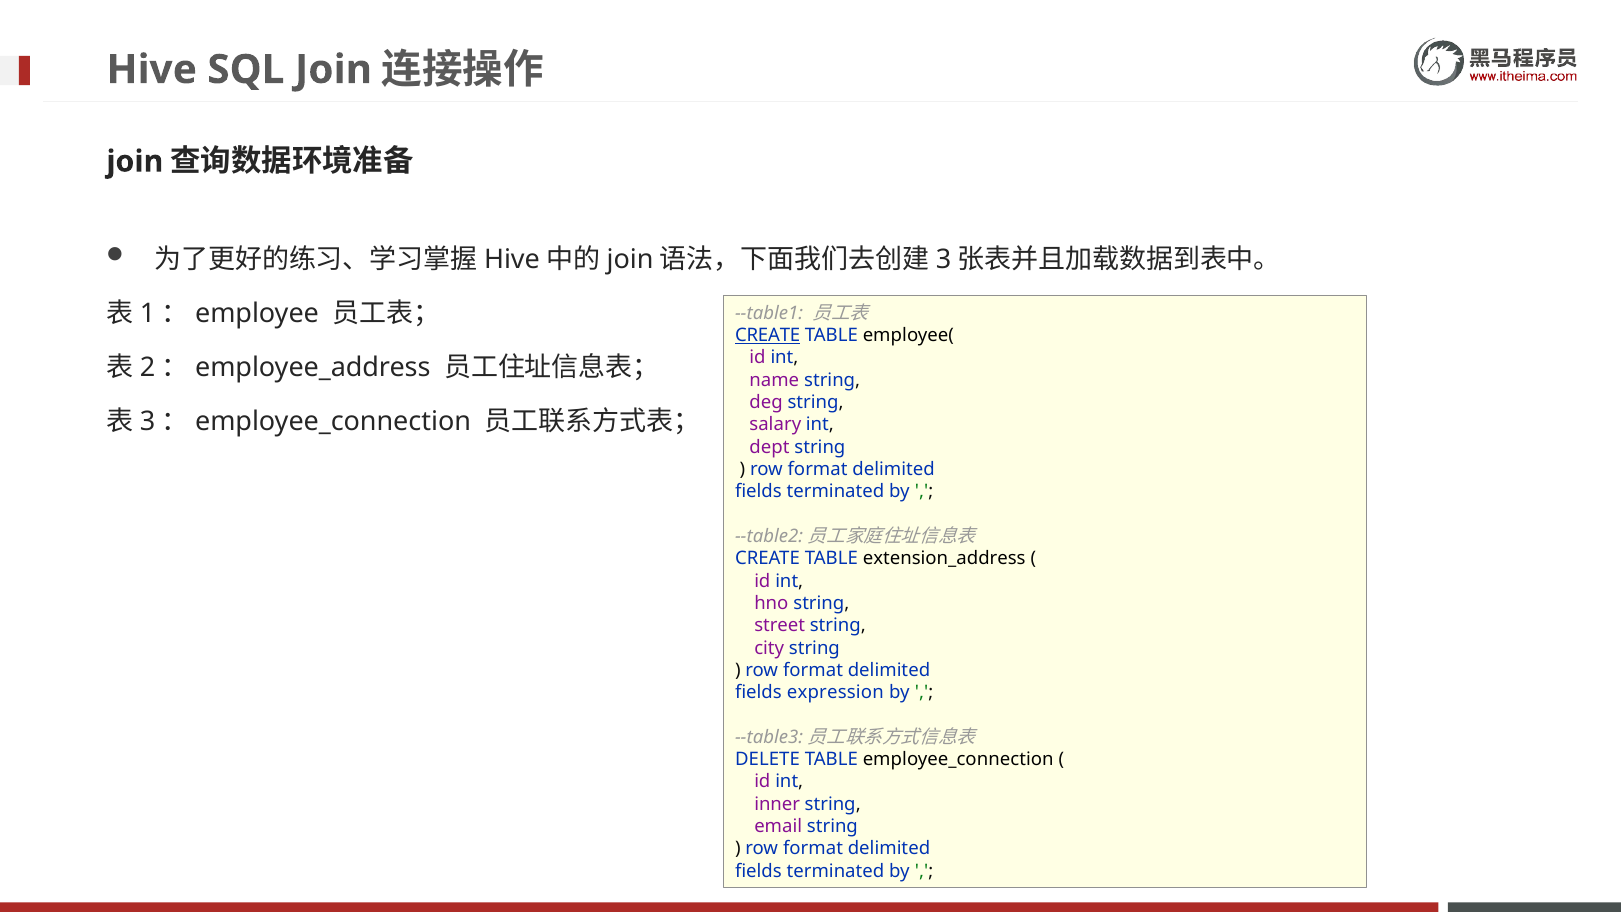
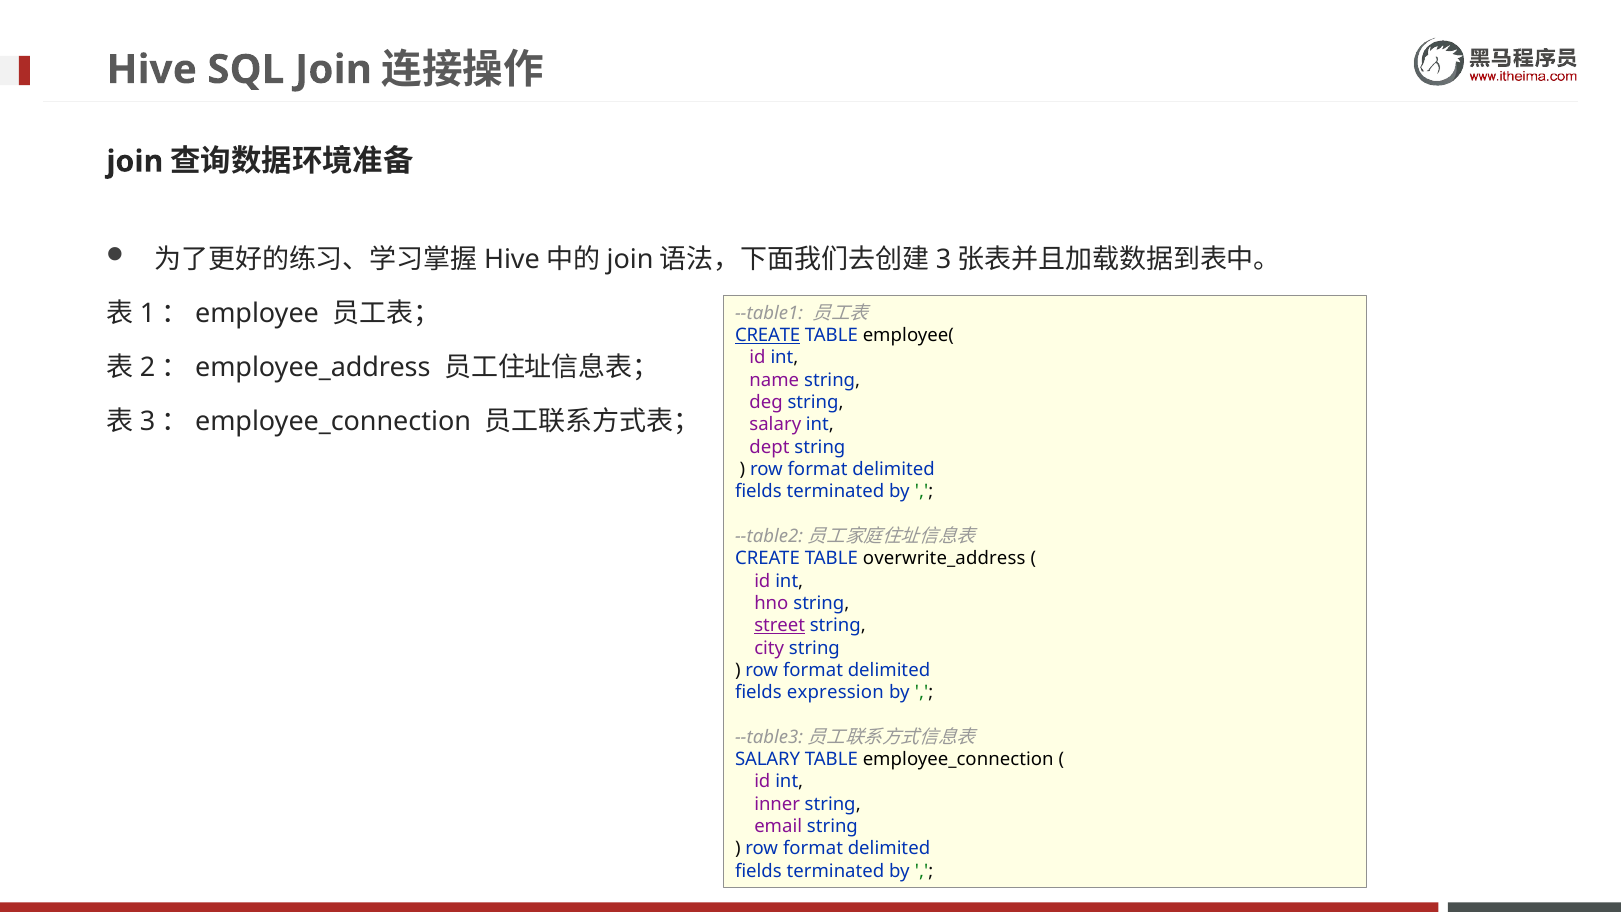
extension_address: extension_address -> overwrite_address (944, 559)
street underline: none -> present (780, 625)
DELETE: DELETE -> SALARY (768, 759)
